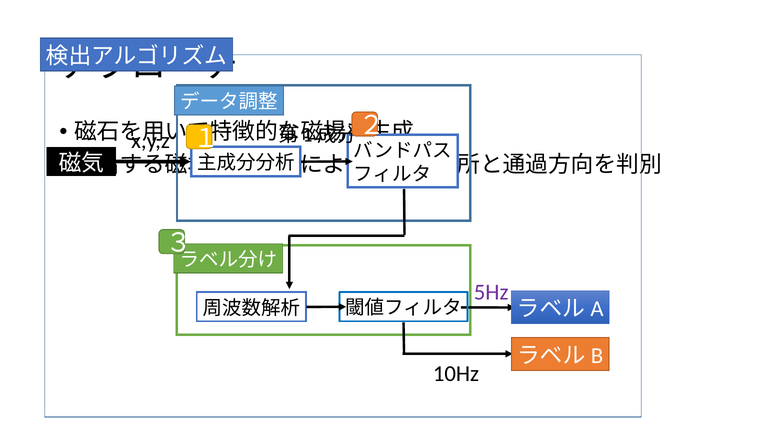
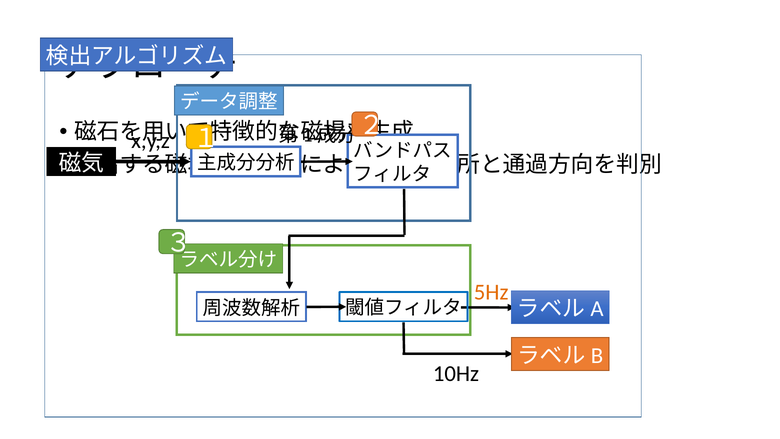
5Hz colour: purple -> orange (491, 292)
